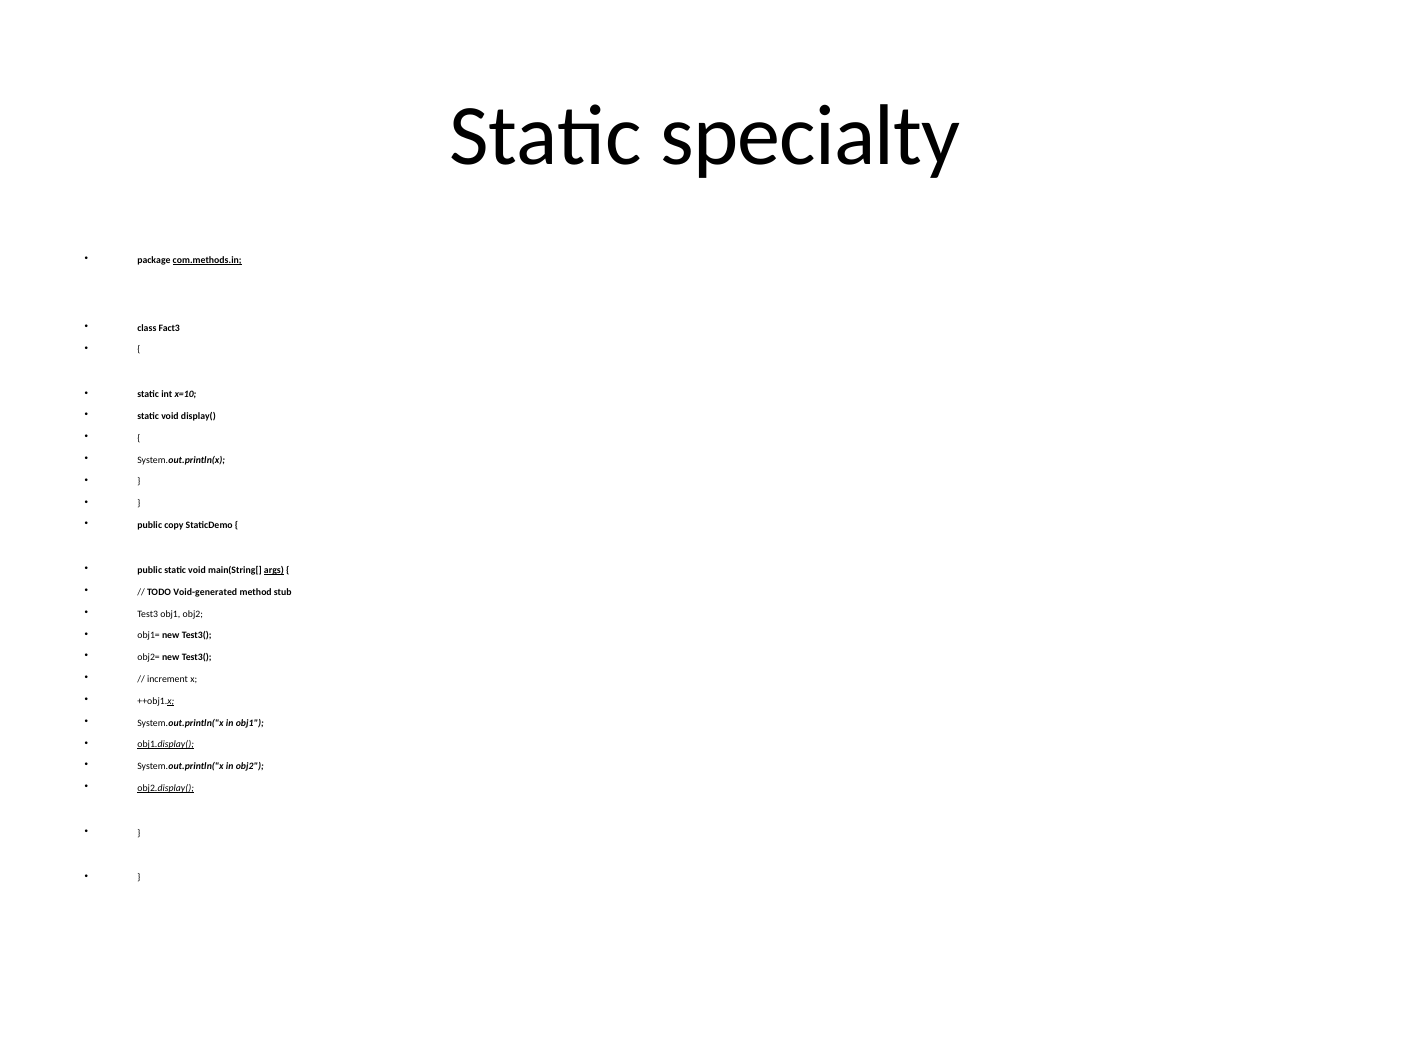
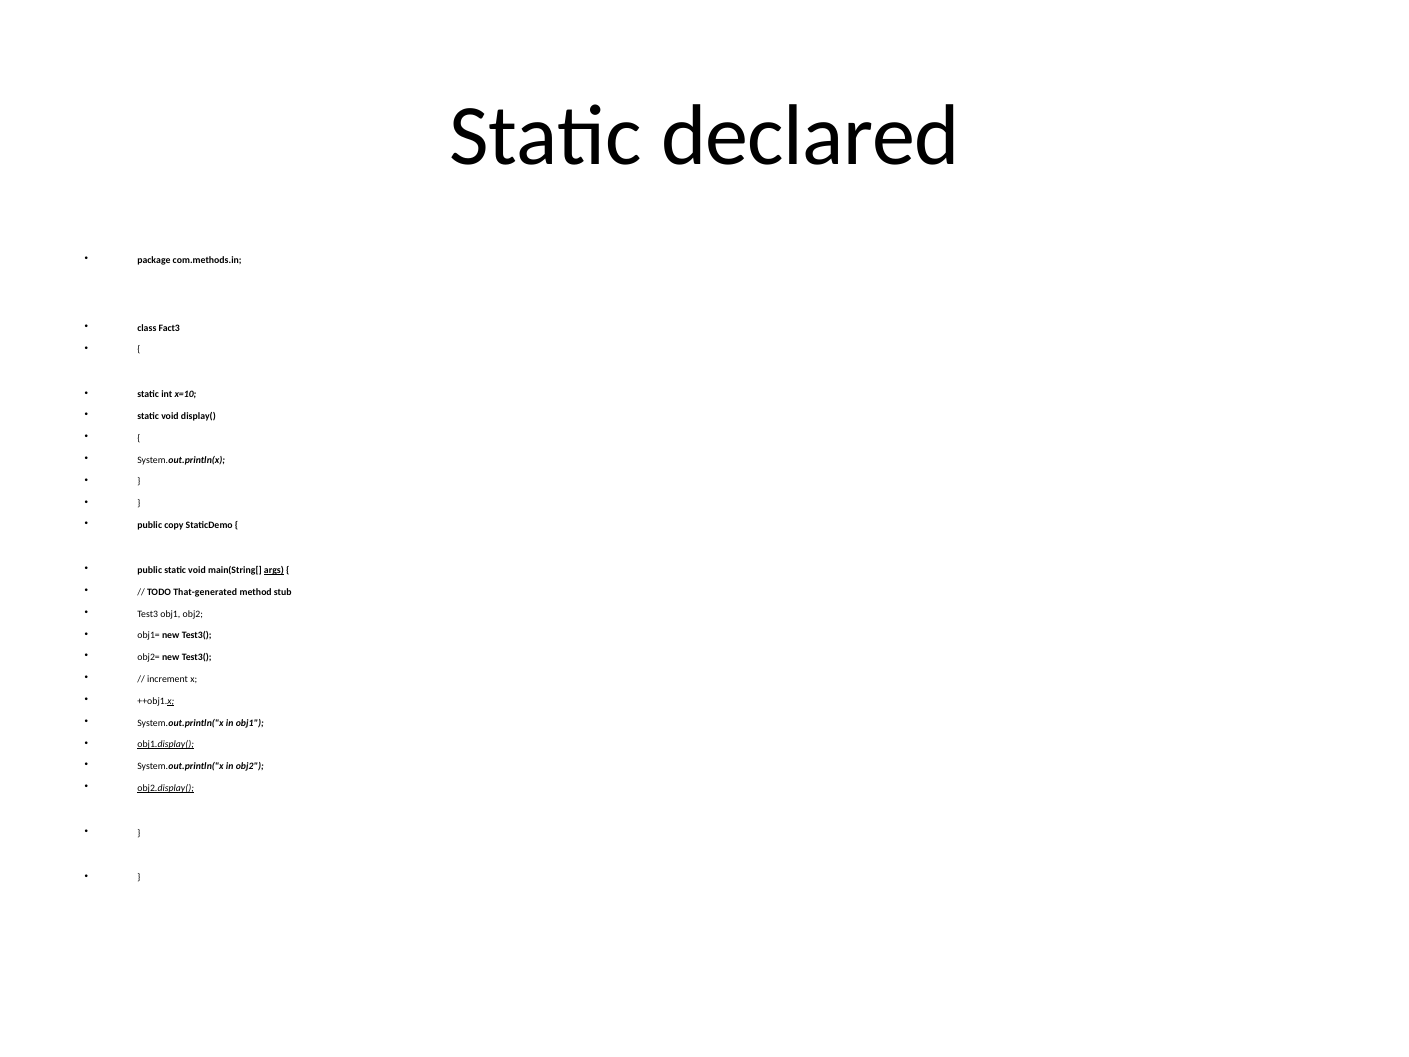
specialty: specialty -> declared (810, 136)
com.methods.in underline: present -> none (207, 260)
Void-generated: Void-generated -> That-generated (205, 592)
